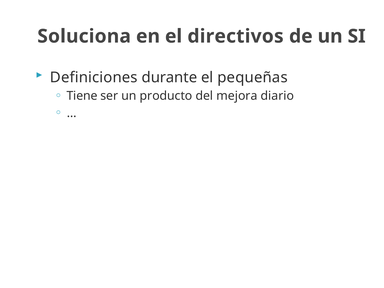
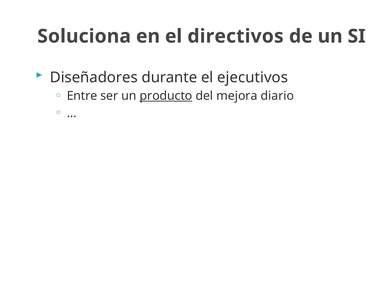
Definiciones: Definiciones -> Diseñadores (94, 77)
pequeñas: pequeñas -> ejecutivos (253, 77)
Tiene: Tiene -> Entre (82, 96)
producto underline: none -> present (166, 96)
